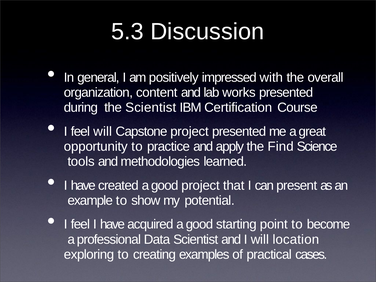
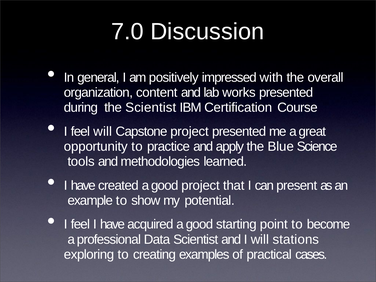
5.3: 5.3 -> 7.0 (127, 32)
Find: Find -> Blue (281, 147)
location: location -> stations (296, 239)
